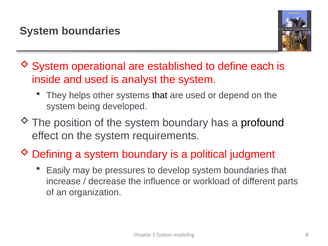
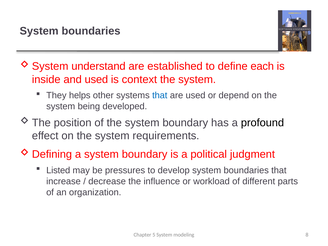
operational: operational -> understand (98, 66)
analyst: analyst -> context (139, 79)
that colour: black -> blue (160, 95)
Easily: Easily -> Listed (58, 170)
